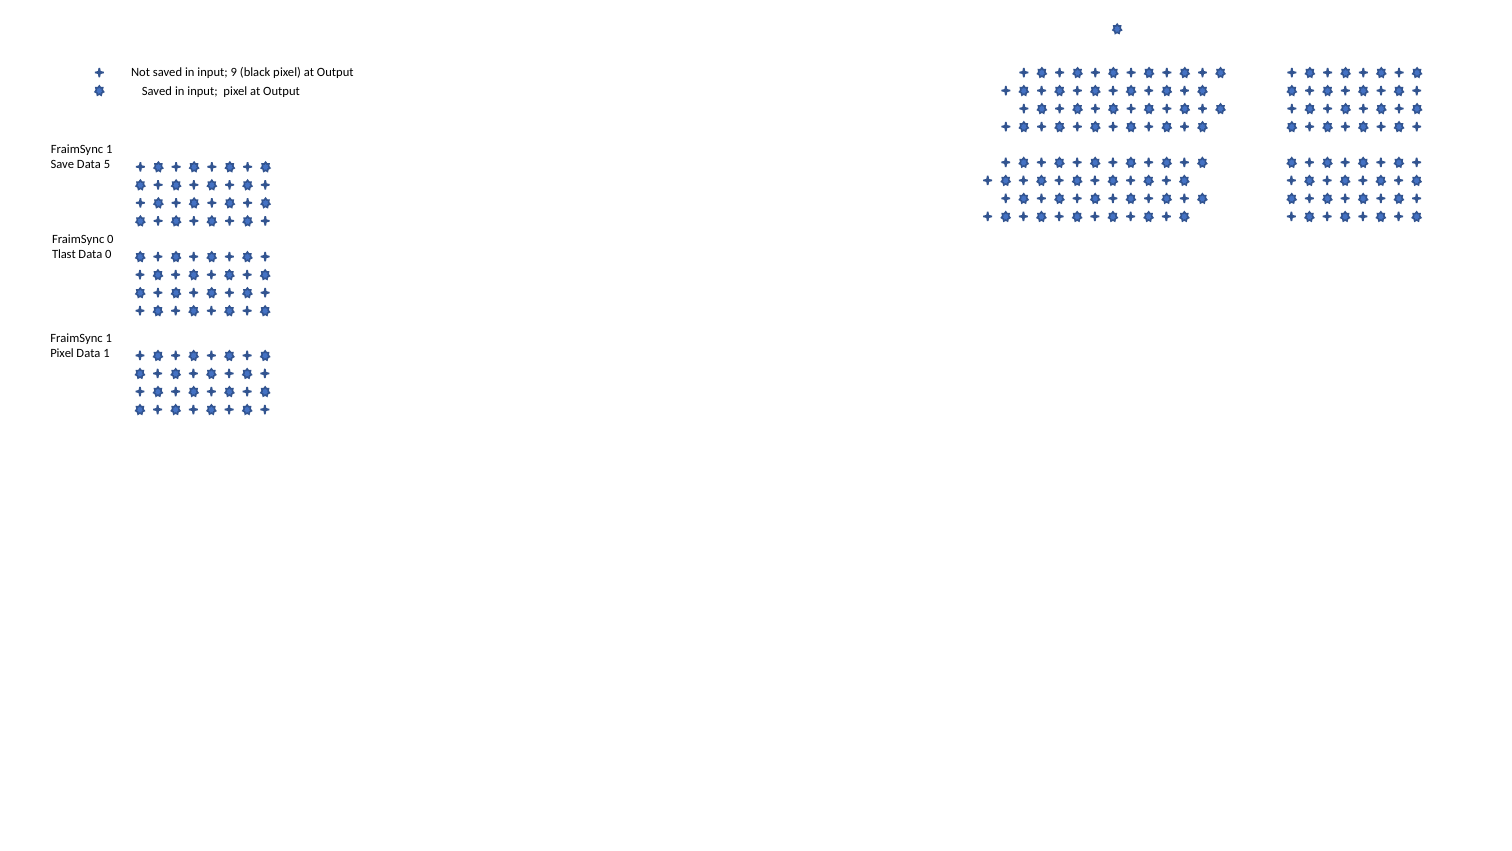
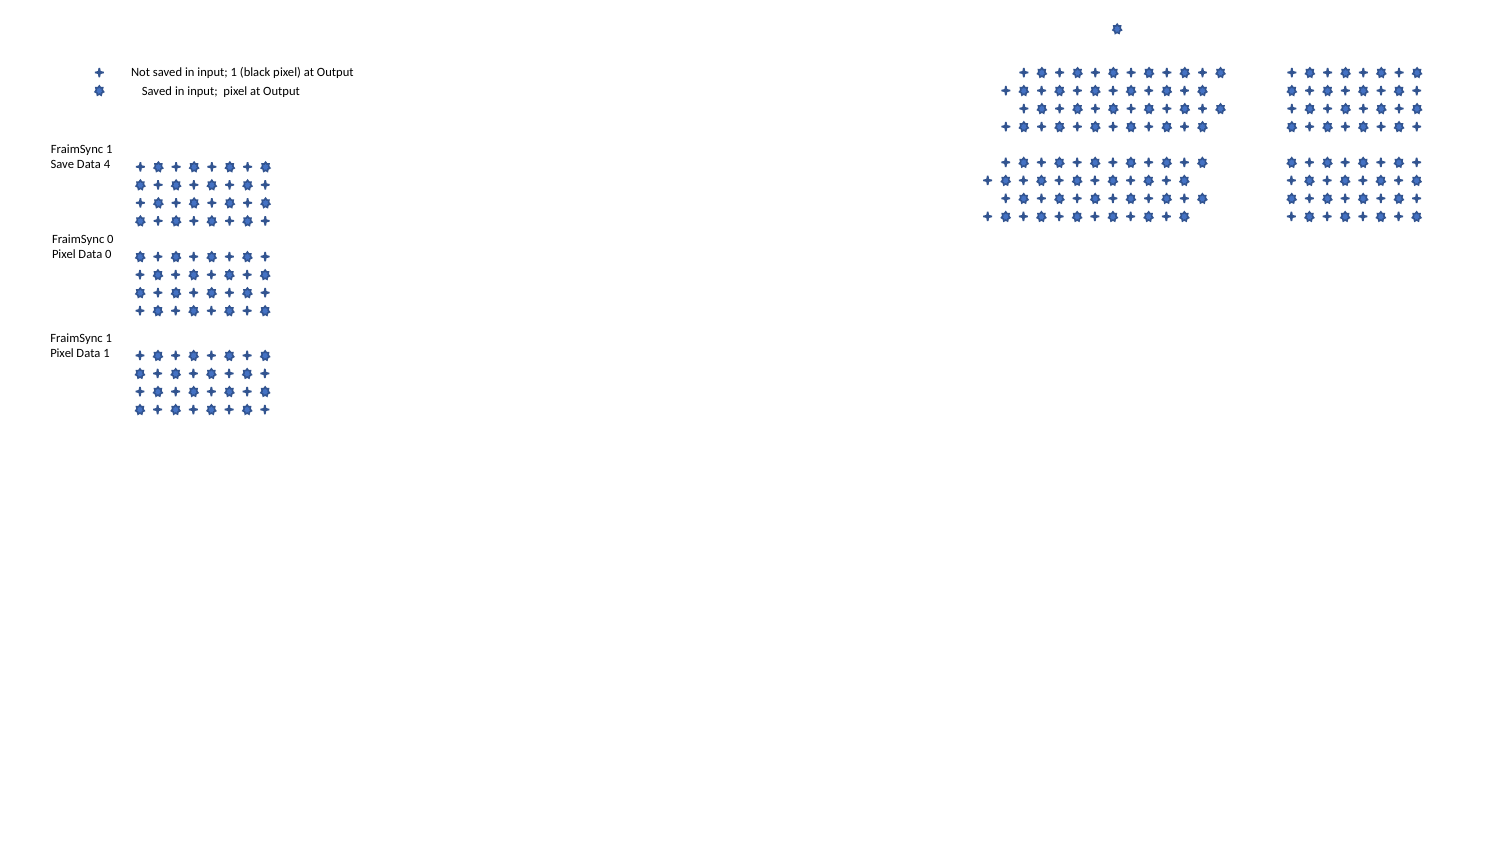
input 9: 9 -> 1 (234, 72)
5: 5 -> 4 (107, 164)
Tlast: Tlast -> Pixel (64, 254)
